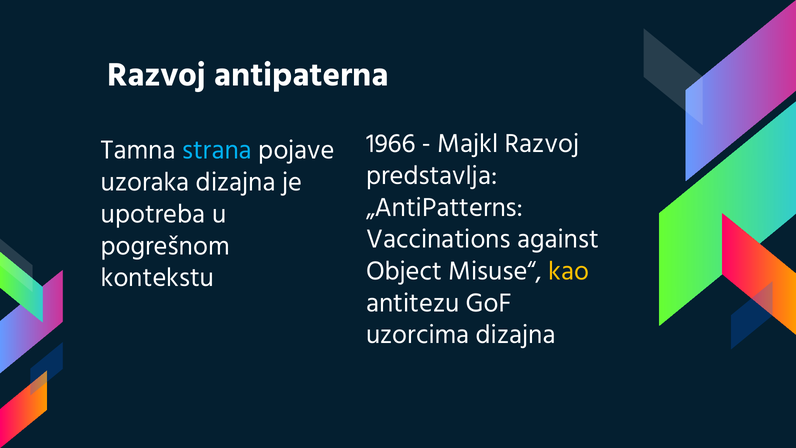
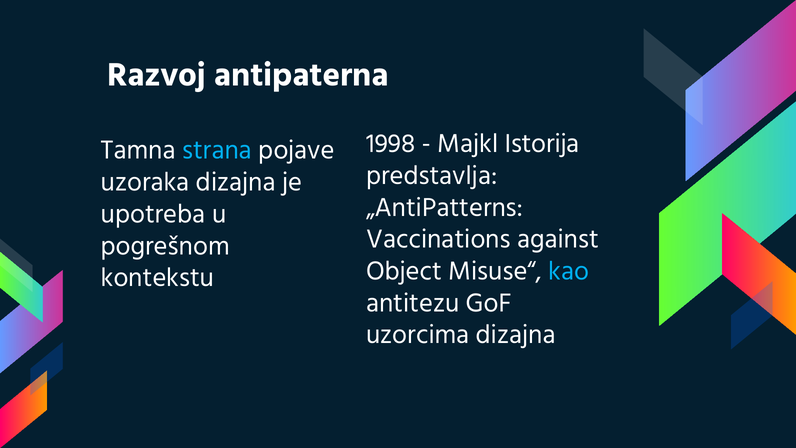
1966: 1966 -> 1998 (391, 143)
Majkl Razvoj: Razvoj -> Istorija (542, 143)
kao colour: yellow -> light blue (569, 271)
